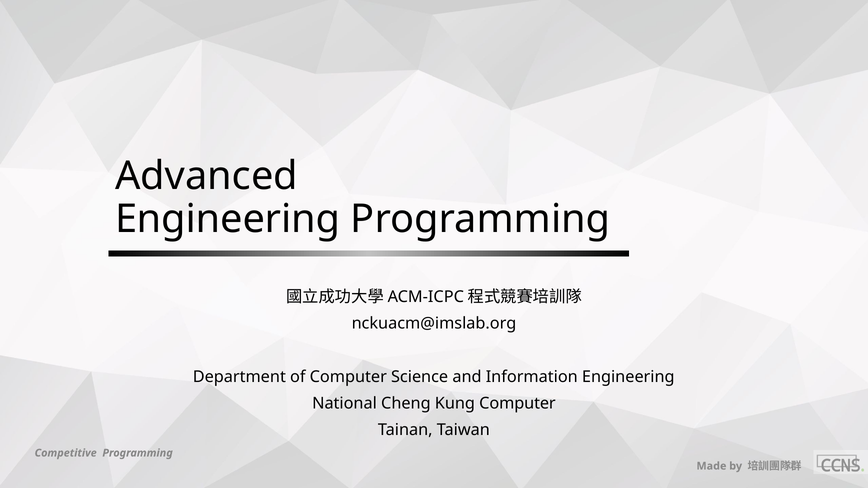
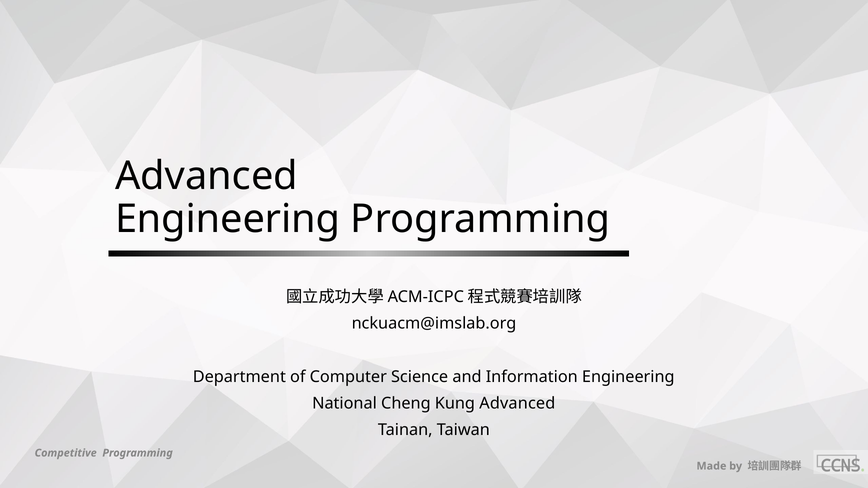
Kung Computer: Computer -> Advanced (517, 403)
